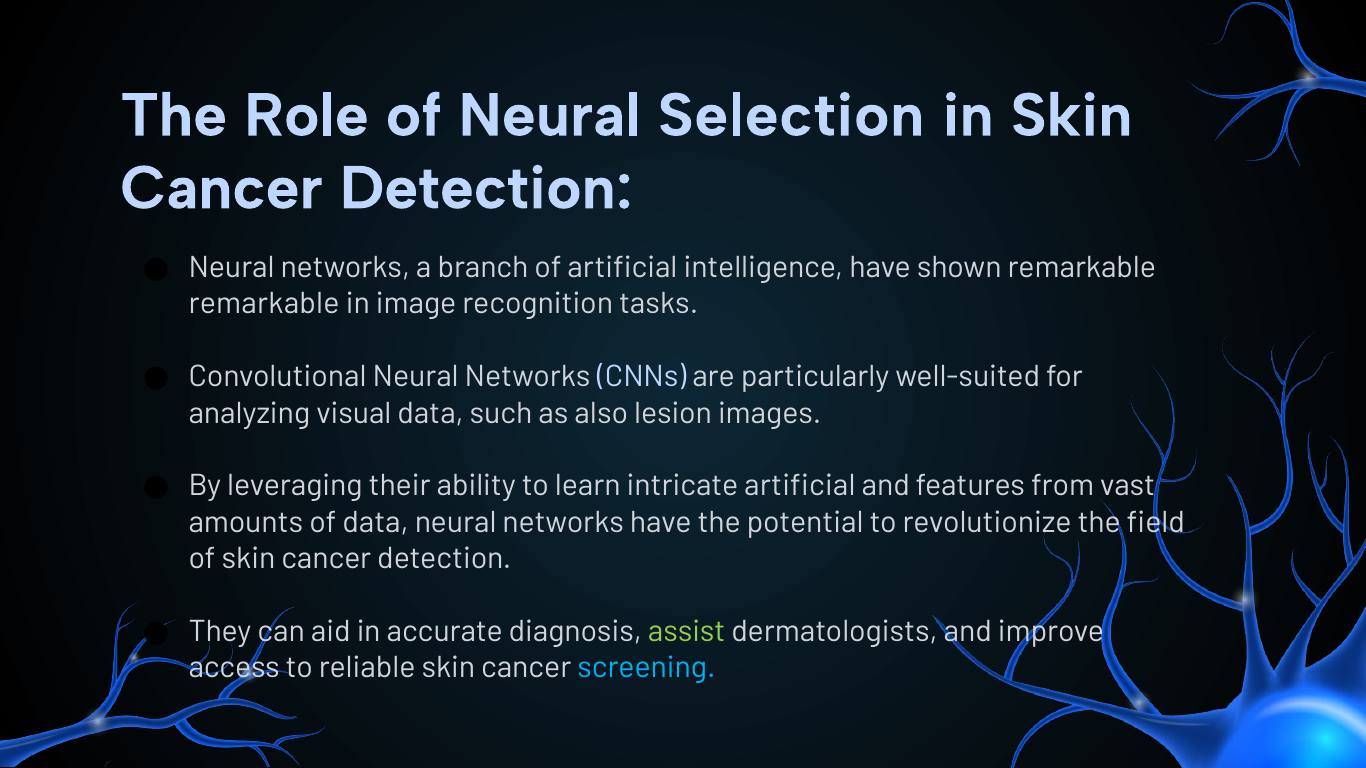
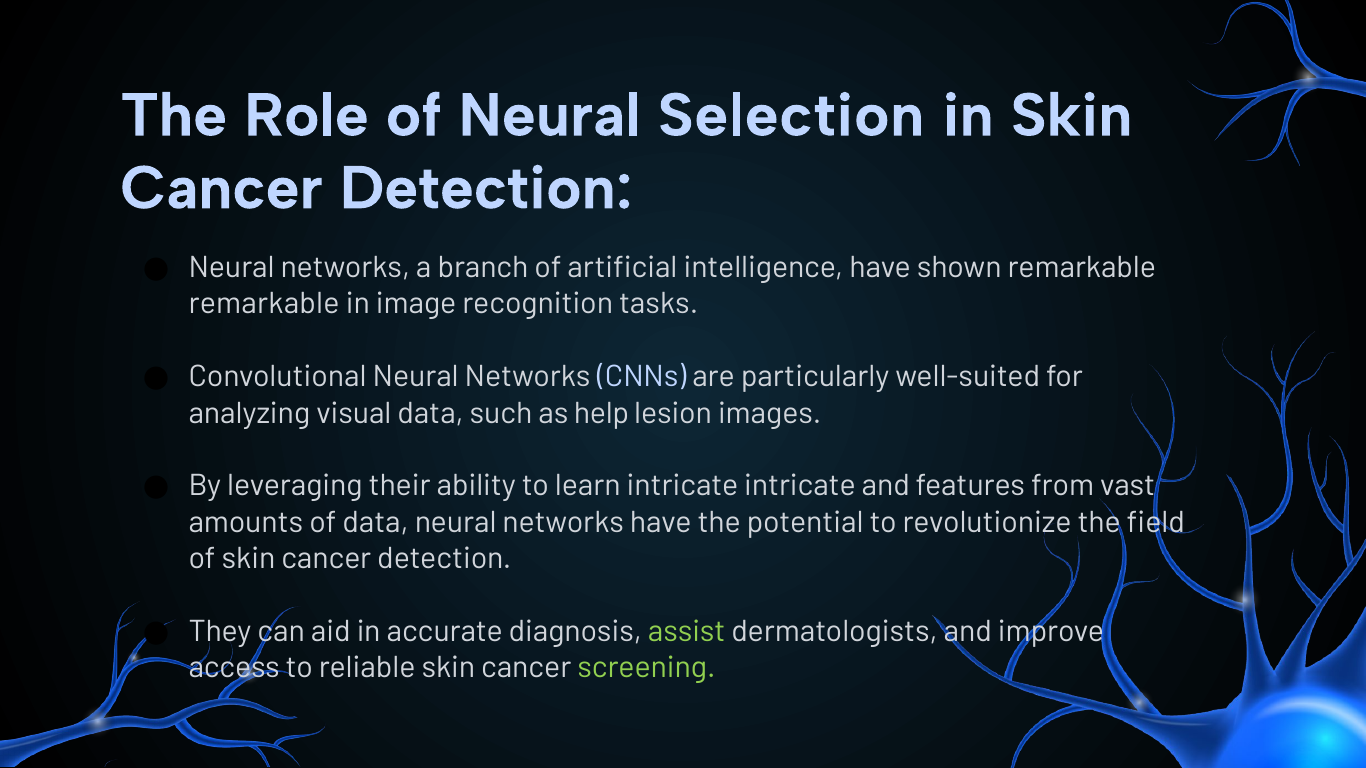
also: also -> help (602, 413)
intricate artificial: artificial -> intricate (800, 486)
screening colour: light blue -> light green (646, 668)
